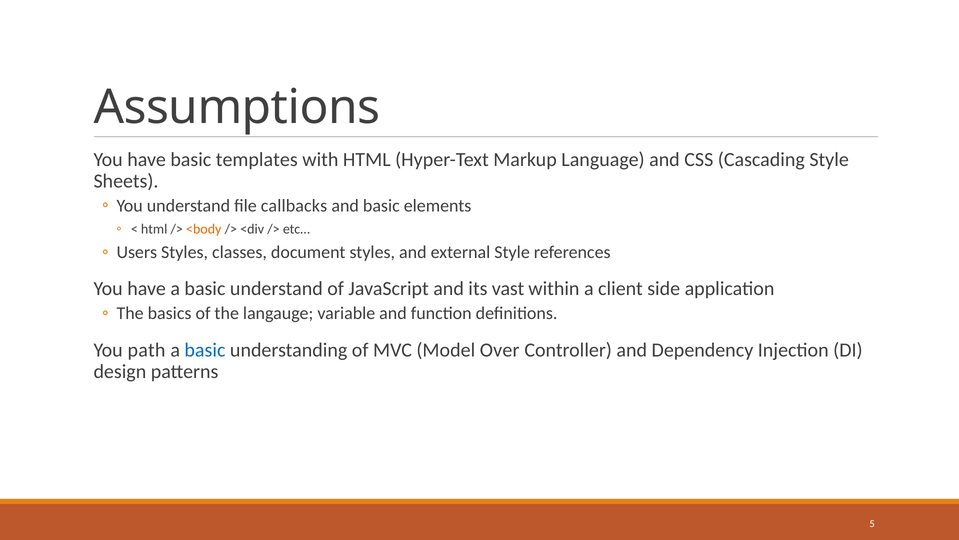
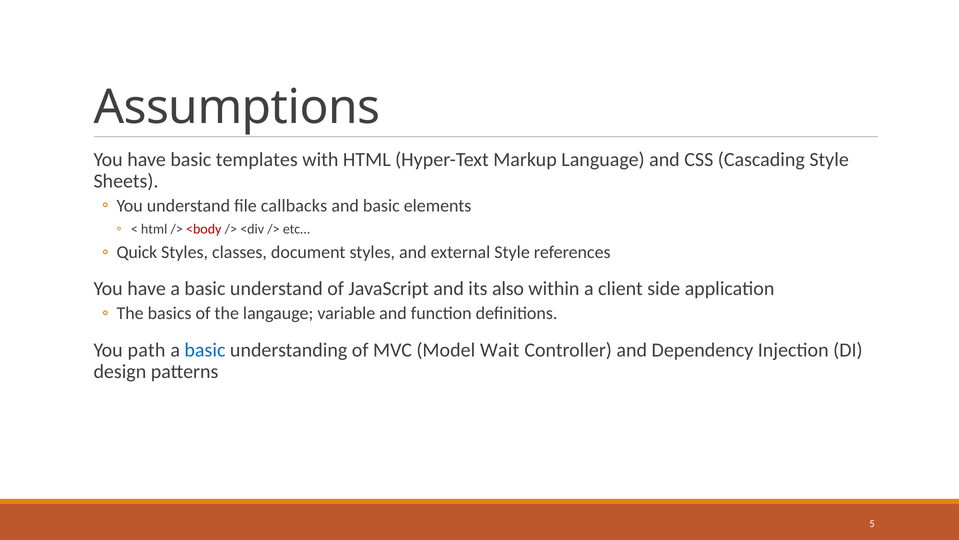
<body colour: orange -> red (204, 229)
Users: Users -> Quick (137, 252)
vast: vast -> also (508, 289)
Over: Over -> Wait (500, 350)
